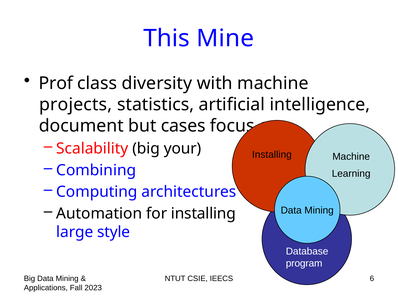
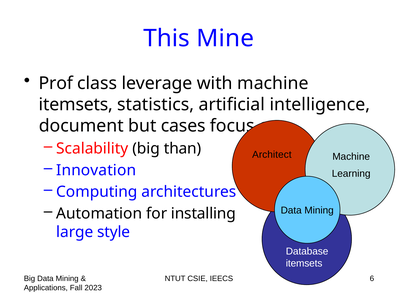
diversity: diversity -> leverage (157, 83)
projects: projects -> itemsets (76, 105)
your: your -> than (183, 149)
Installing: Installing -> Architect (272, 155)
Combining: Combining -> Innovation (96, 170)
program: program -> itemsets (304, 264)
